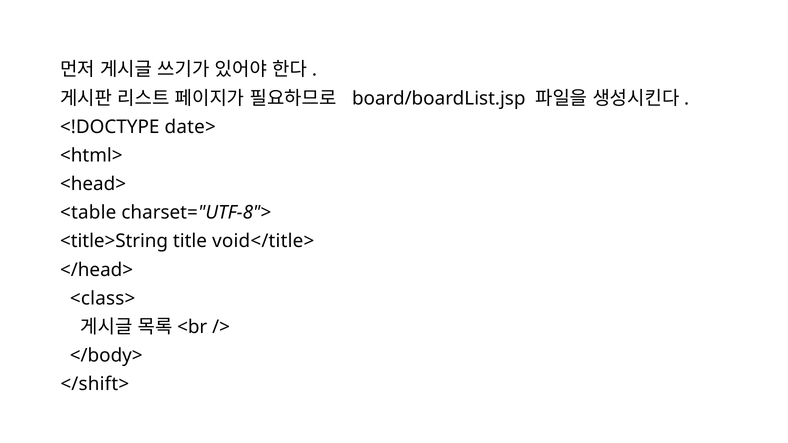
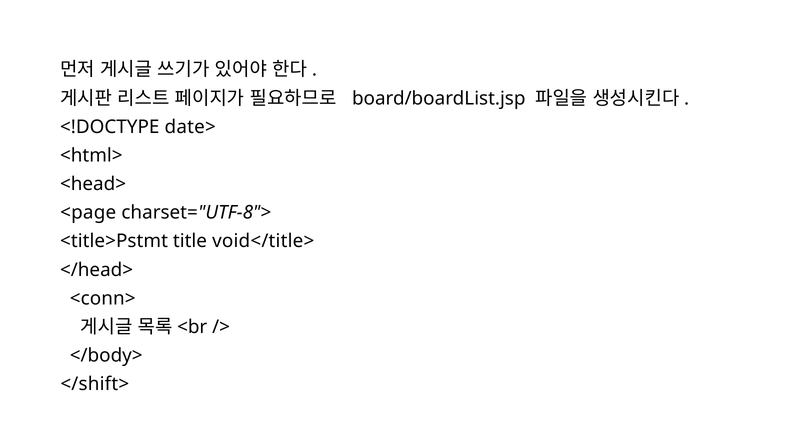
<table: <table -> <page (88, 213)
<title>String: <title>String -> <title>Pstmt (114, 241)
<class>: <class> -> <conn> (103, 299)
